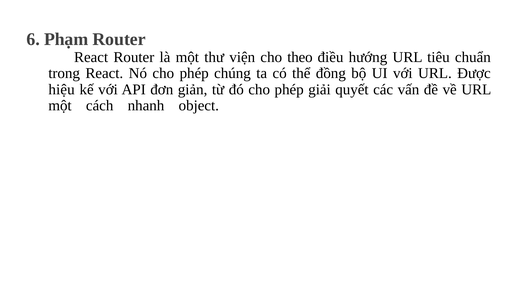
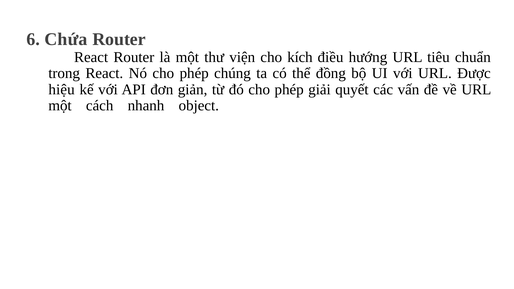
Phạm: Phạm -> Chứa (66, 39)
theo: theo -> kích (300, 57)
